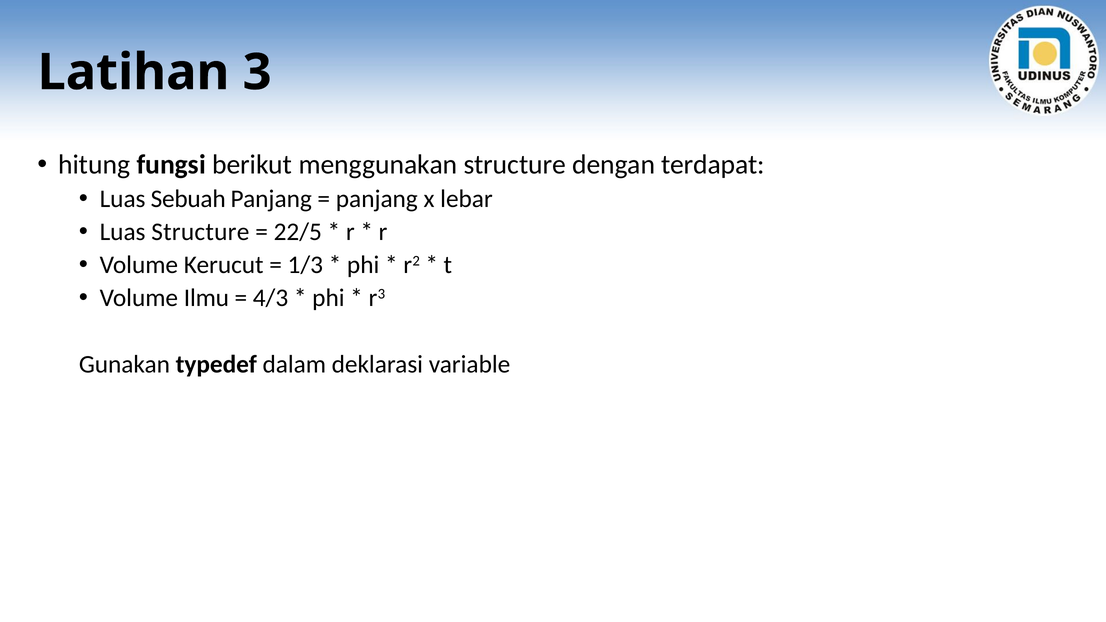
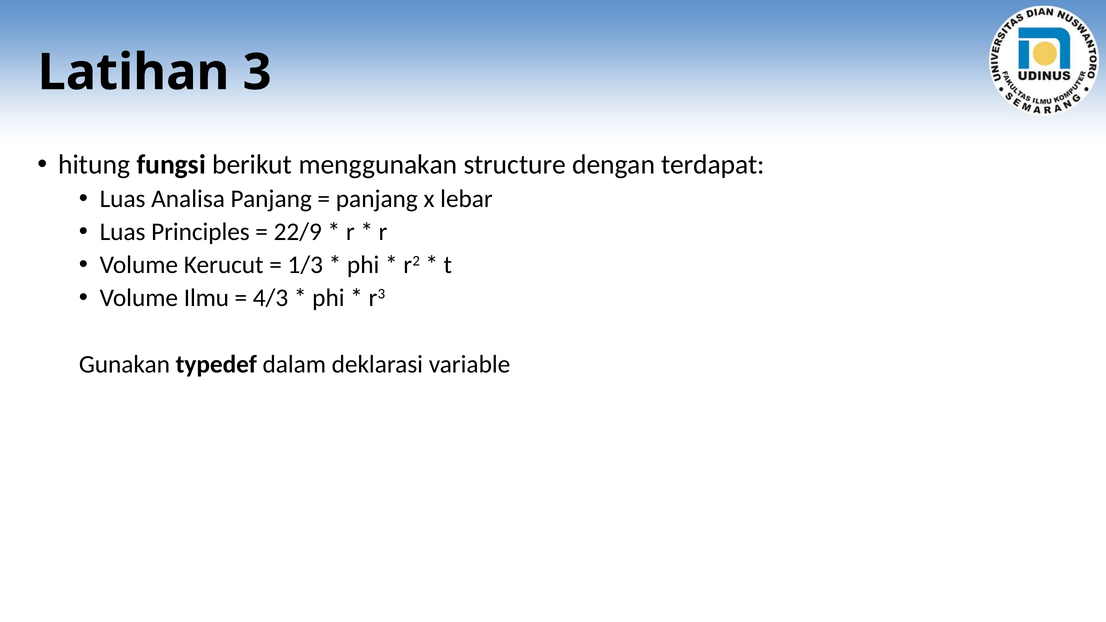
Sebuah: Sebuah -> Analisa (188, 199)
Luas Structure: Structure -> Principles (200, 232)
22/5: 22/5 -> 22/9 (298, 232)
